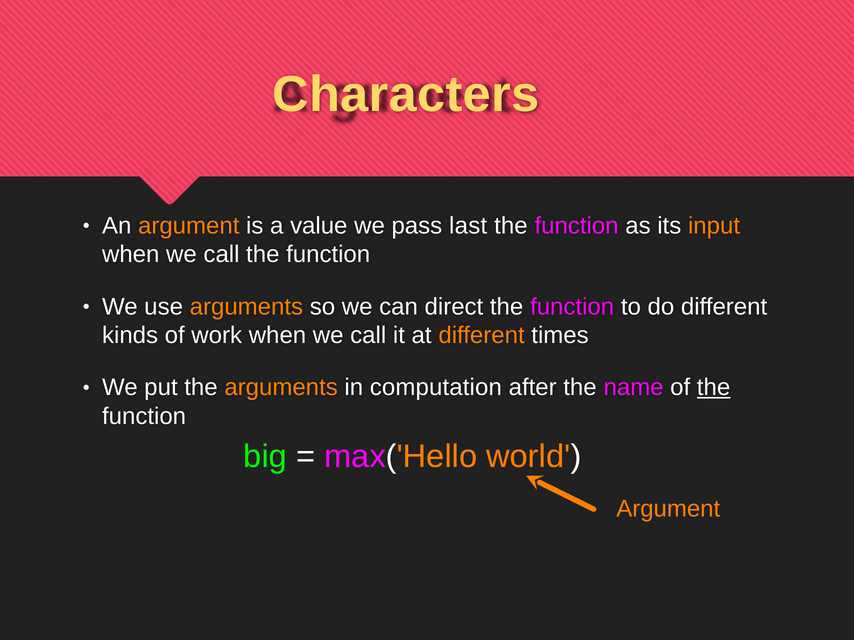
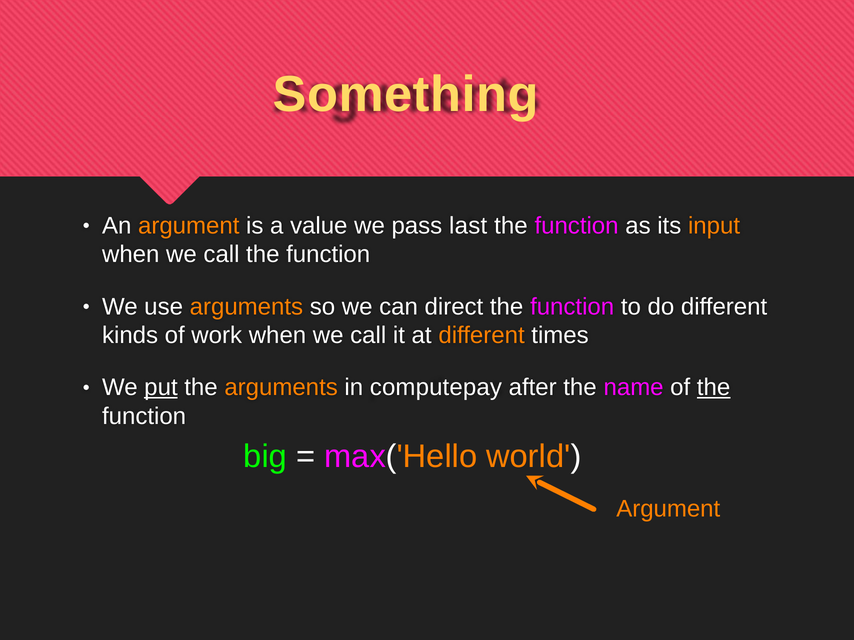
Characters: Characters -> Something (406, 95)
put underline: none -> present (161, 388)
computation: computation -> computepay (436, 388)
